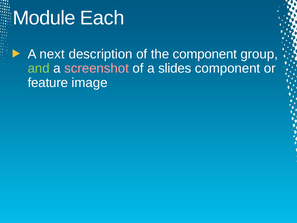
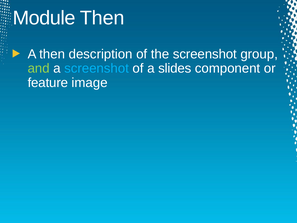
Module Each: Each -> Then (102, 18)
A next: next -> then (52, 54)
the component: component -> screenshot (205, 54)
screenshot colour: pink -> light blue (97, 68)
